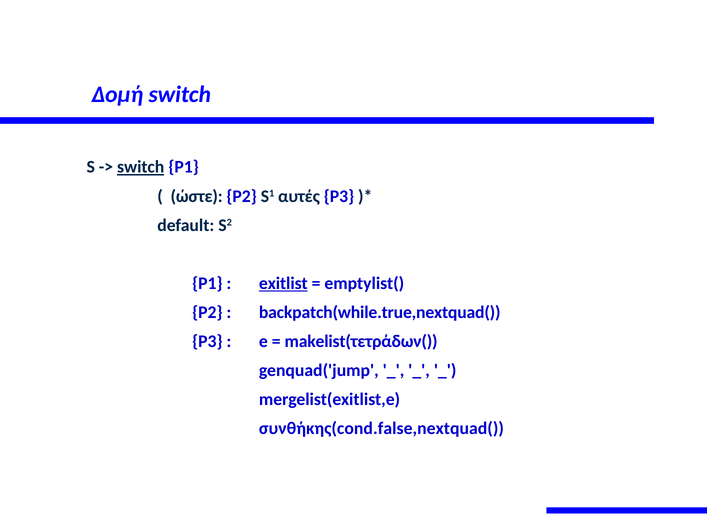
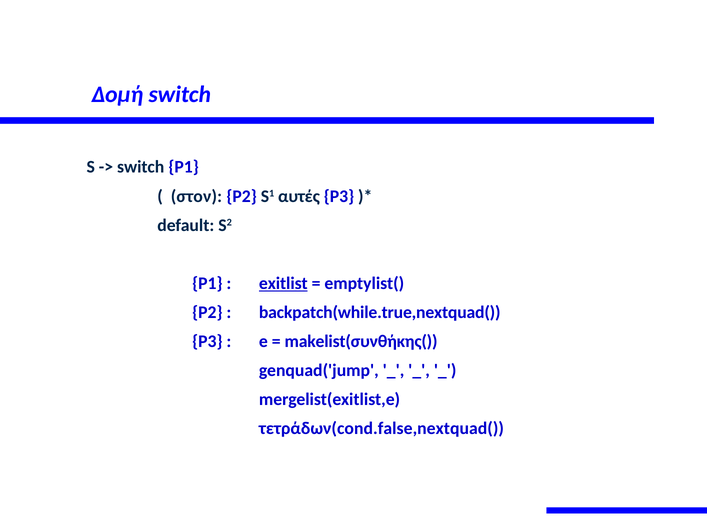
switch underline: present -> none (141, 167)
ώστε: ώστε -> στον (196, 196)
makelist(τετράδων(: makelist(τετράδων( -> makelist(συνθήκης( (361, 341)
συνθήκης(cond.false,nextquad(: συνθήκης(cond.false,nextquad( -> τετράδων(cond.false,nextquad( (381, 428)
